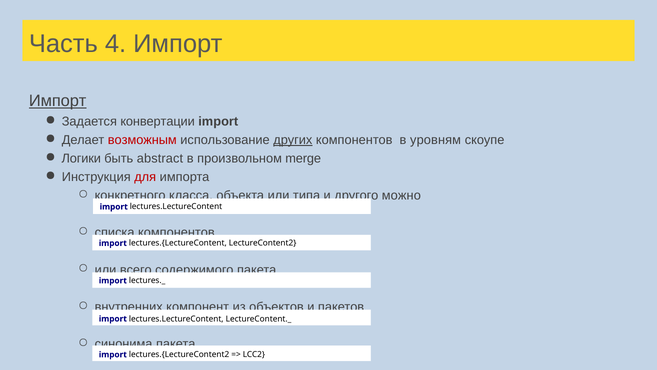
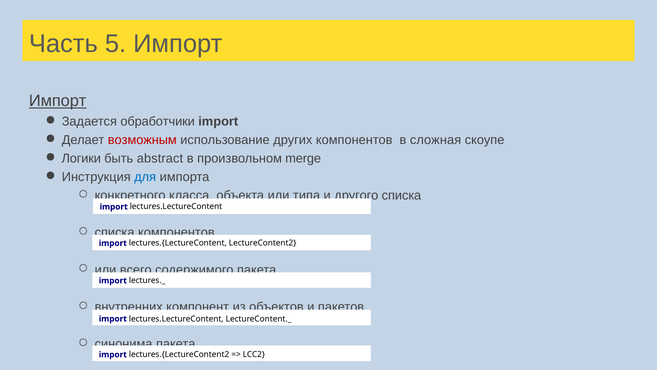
4: 4 -> 5 (116, 44)
конвертации: конвертации -> обработчики (158, 121)
других underline: present -> none (293, 140)
уровням: уровням -> сложная (436, 140)
для colour: red -> blue (145, 177)
можно: можно -> списка (401, 195)
